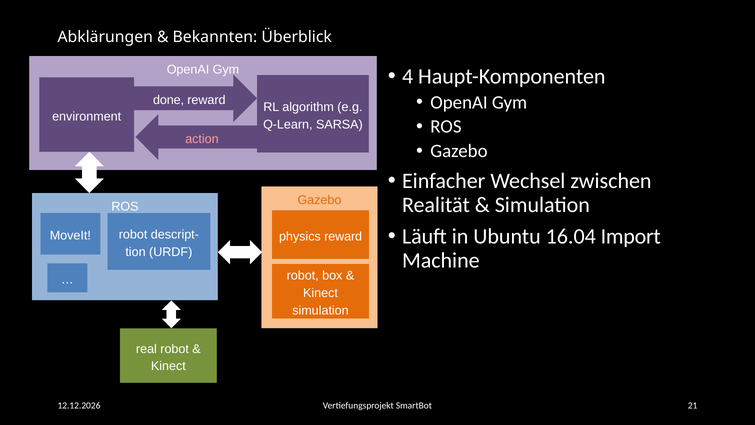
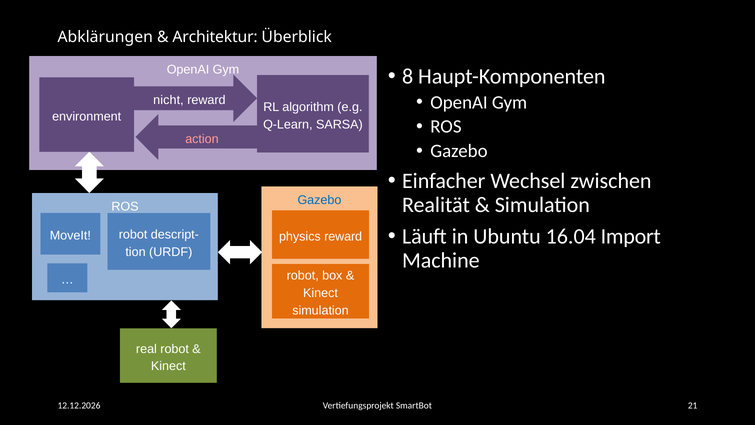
Bekannten: Bekannten -> Architektur (215, 37)
4: 4 -> 8 (408, 76)
done: done -> nicht (168, 100)
Gazebo colour: orange -> blue (319, 200)
